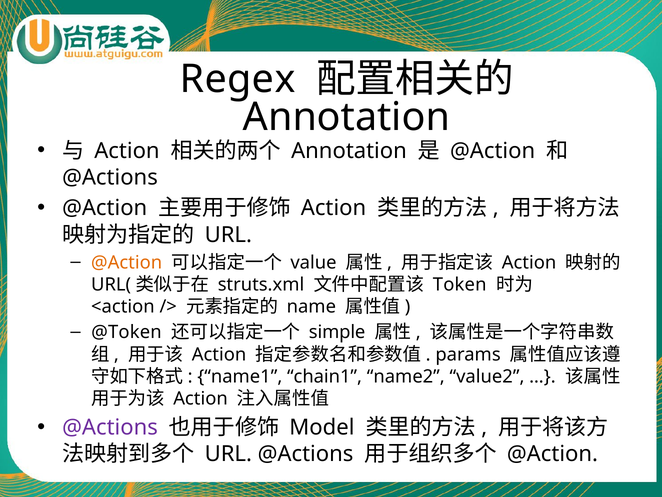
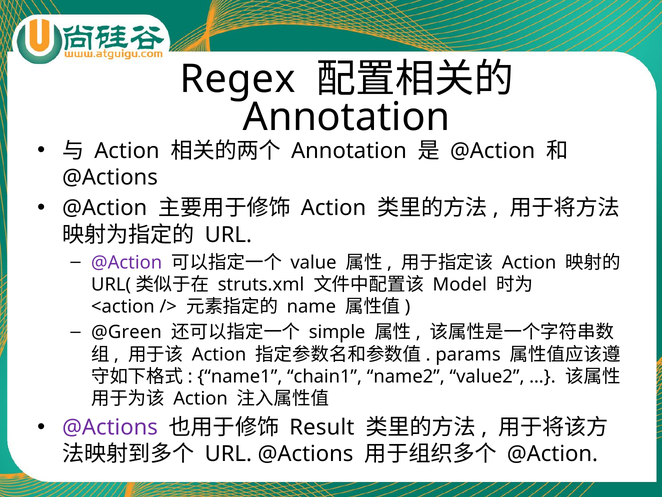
@Action colour: orange -> purple (127, 262)
Token: Token -> Model (460, 284)
@Token: @Token -> @Green (127, 332)
Model: Model -> Result (322, 427)
